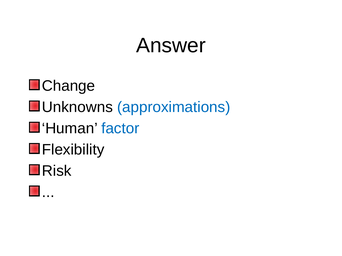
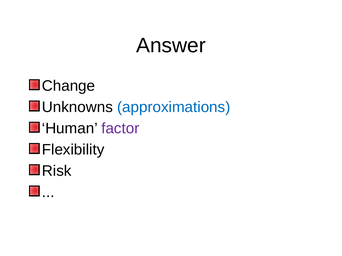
factor colour: blue -> purple (120, 129)
